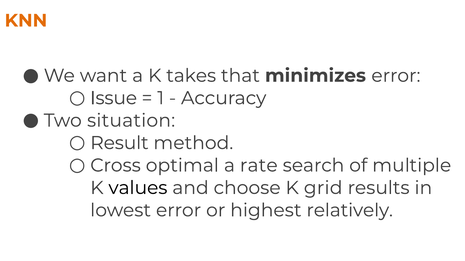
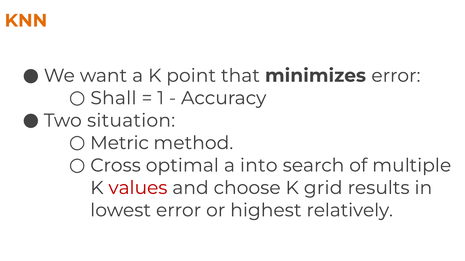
takes: takes -> point (191, 76)
Issue: Issue -> Shall (113, 98)
Result: Result -> Metric (119, 143)
rate: rate -> into (259, 166)
values colour: black -> red (138, 188)
